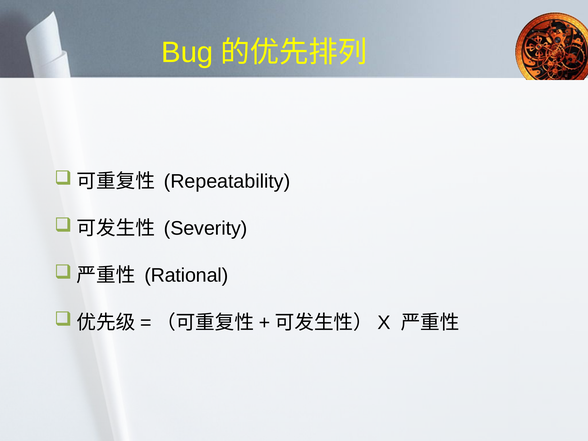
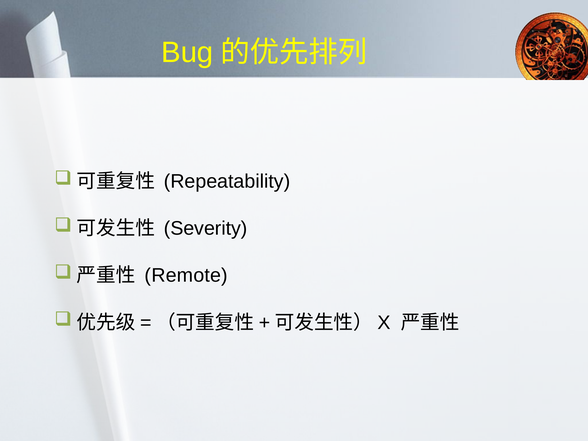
Rational: Rational -> Remote (186, 275)
